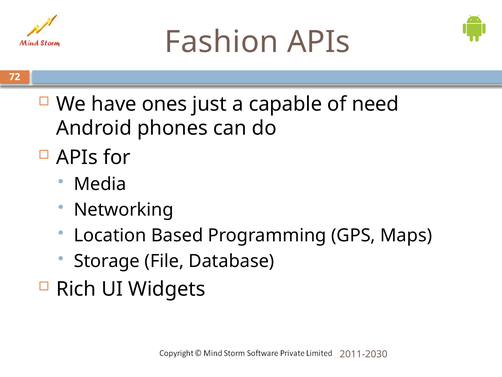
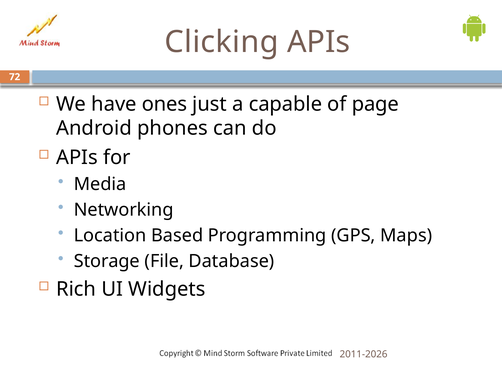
Fashion: Fashion -> Clicking (222, 42)
need: need -> page (375, 104)
2011-2030: 2011-2030 -> 2011-2026 (364, 354)
